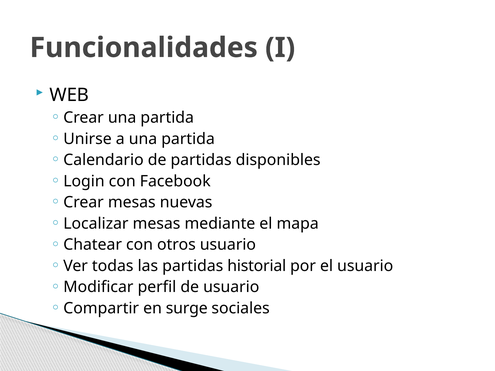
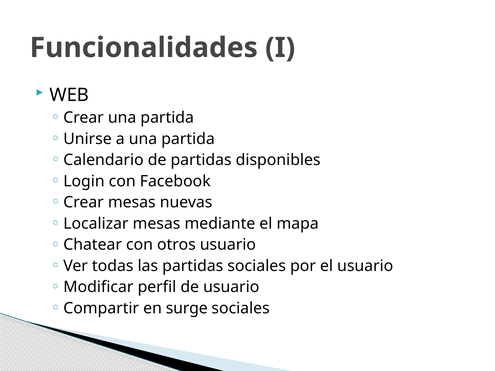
partidas historial: historial -> sociales (257, 266)
